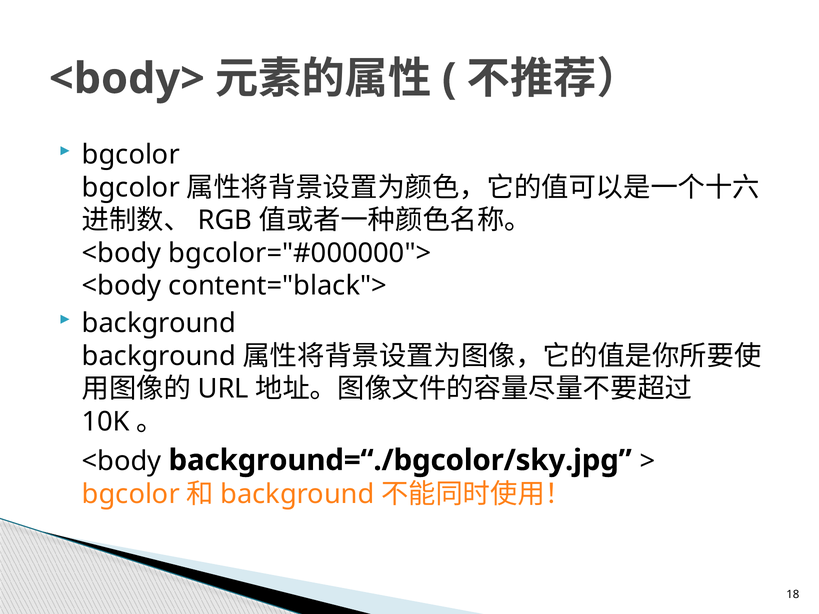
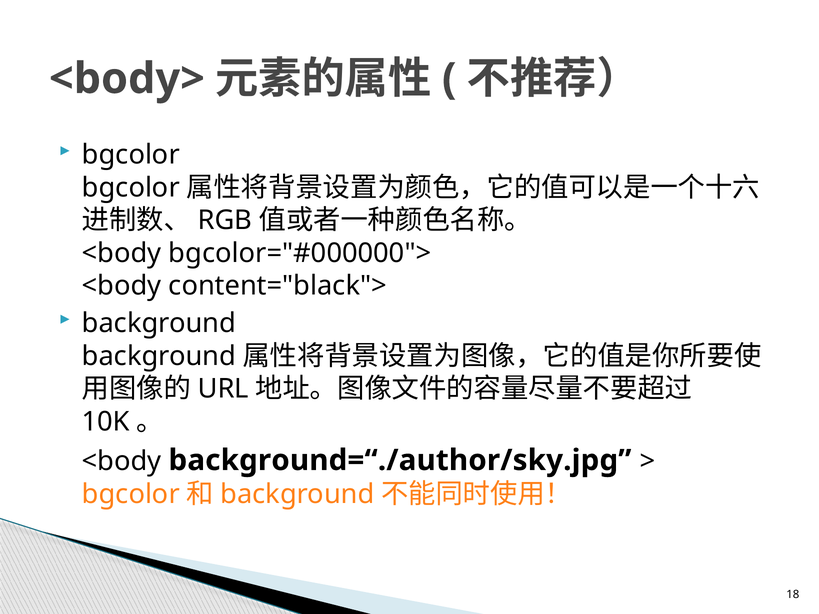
background=“./bgcolor/sky.jpg: background=“./bgcolor/sky.jpg -> background=“./author/sky.jpg (400, 460)
